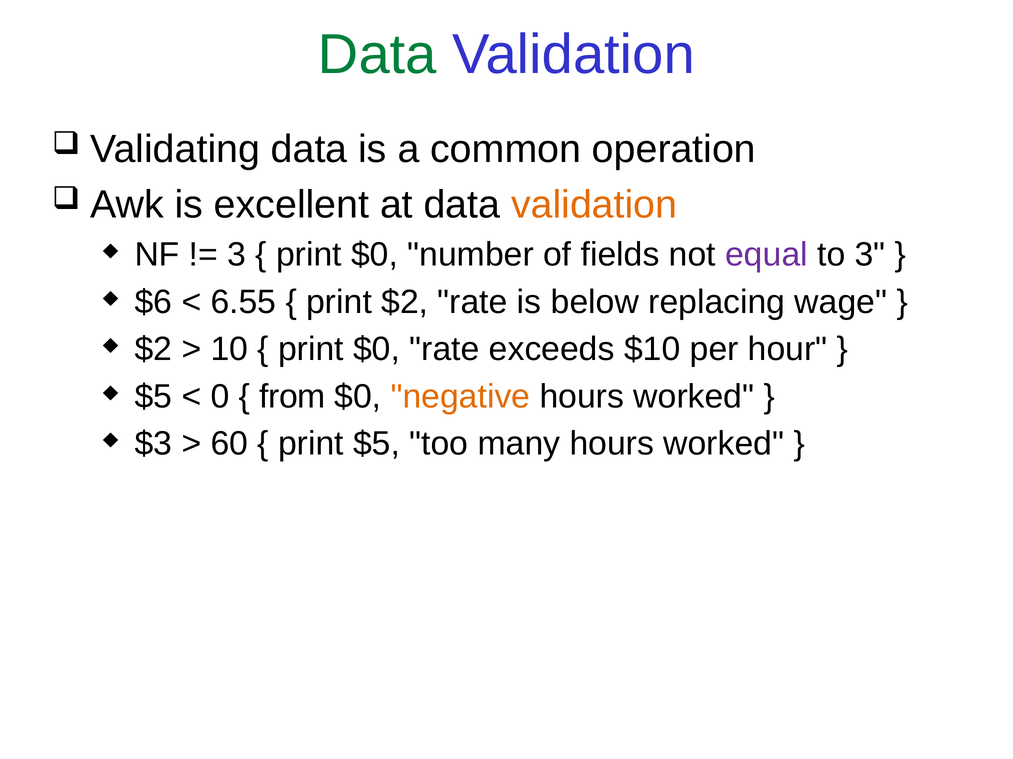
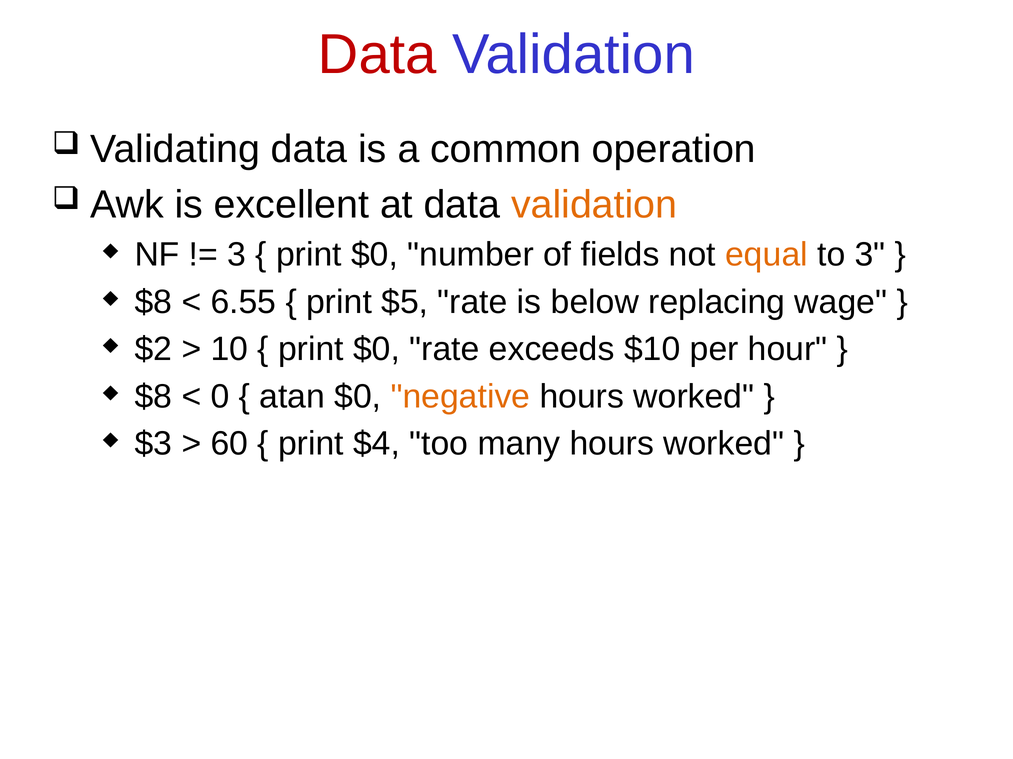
Data colour: green -> red (377, 55)
equal colour: purple -> orange (766, 255)
$6: $6 -> $8 (153, 302)
print $2: $2 -> $5 (405, 302)
$5: $5 -> $8 (153, 397)
from: from -> atan (292, 397)
print $5: $5 -> $4 (377, 444)
